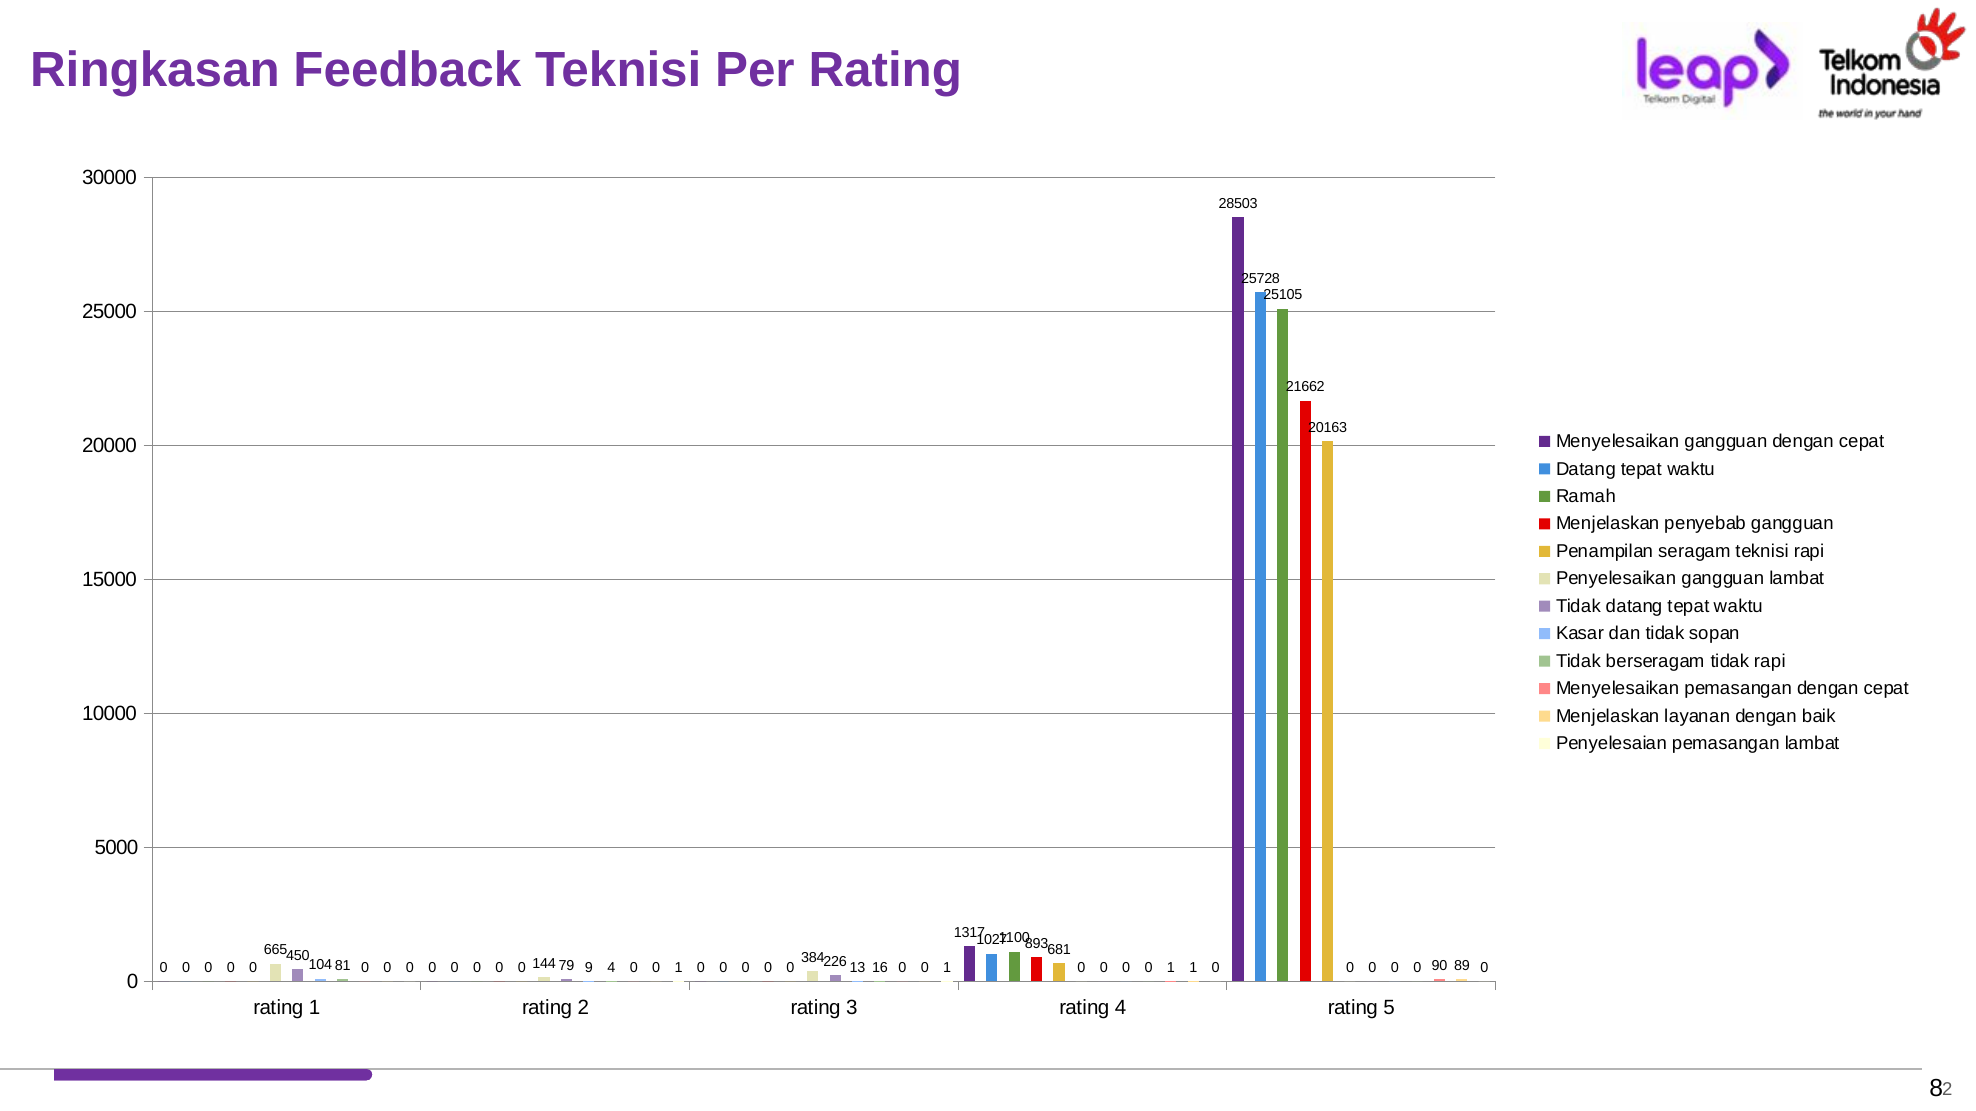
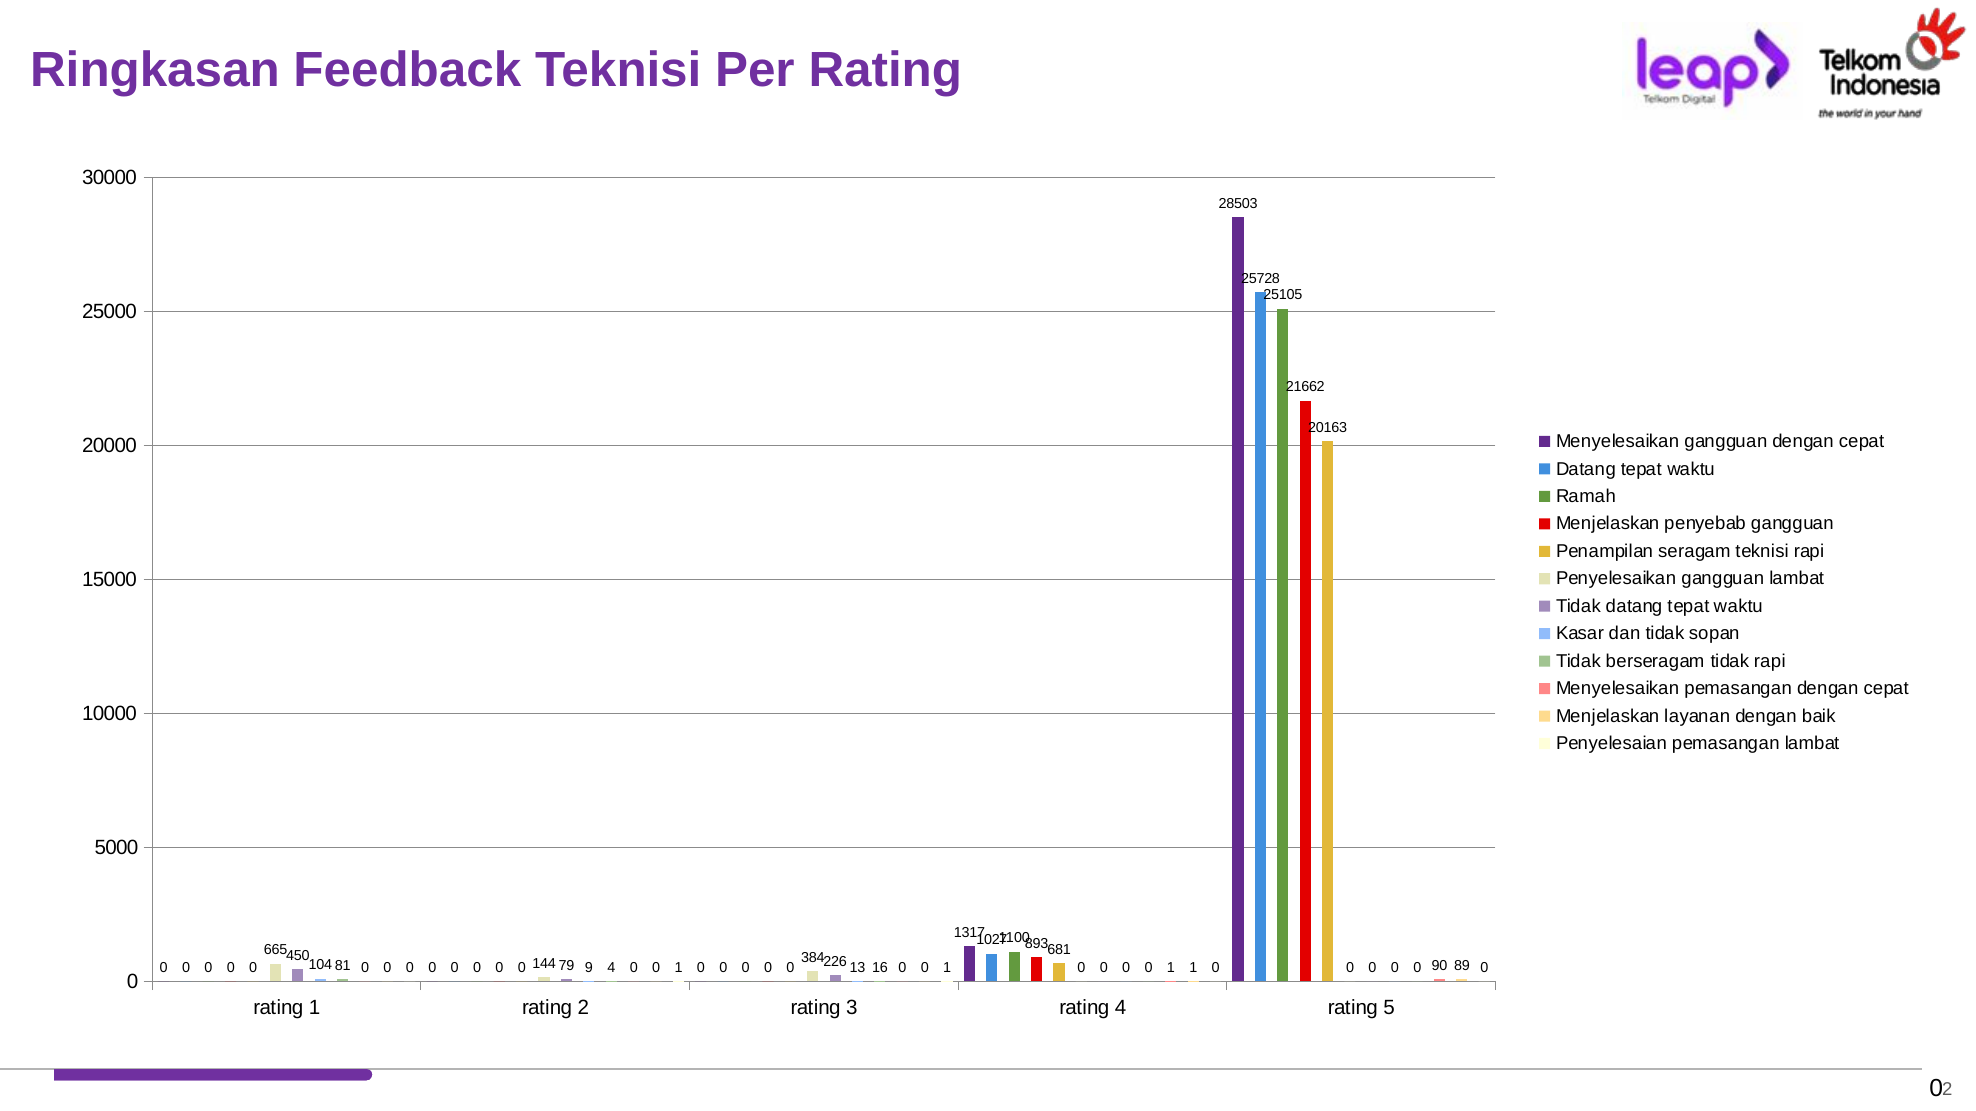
8: 8 -> 0 (1936, 1089)
